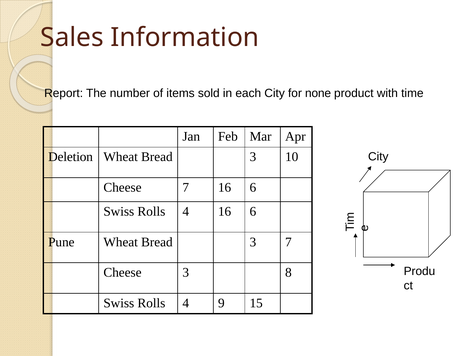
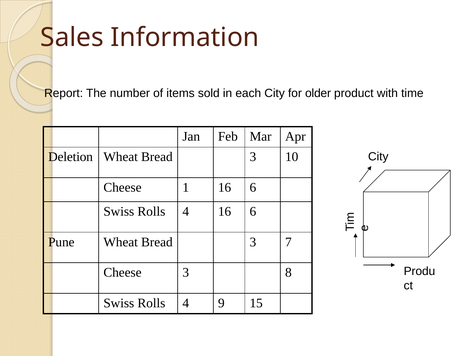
none: none -> older (318, 93)
Cheese 7: 7 -> 1 (186, 187)
